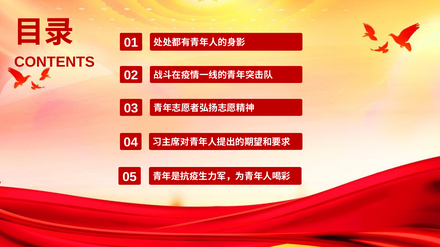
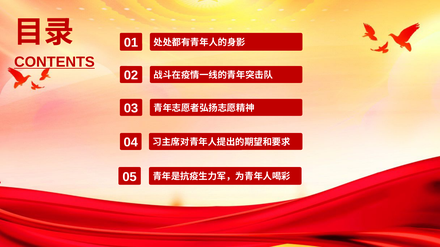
CONTENTS underline: none -> present (54, 62)
